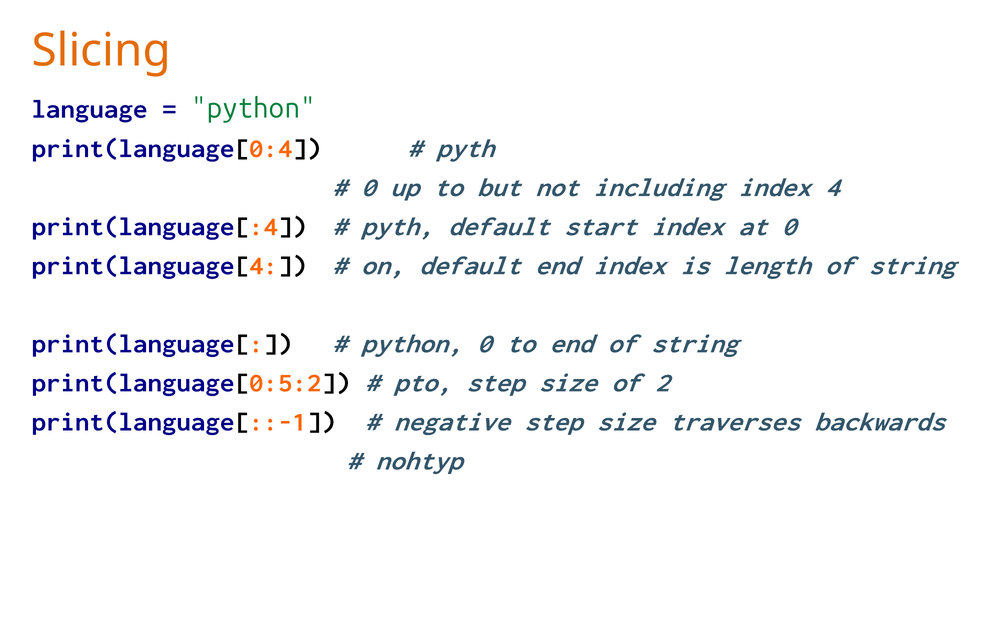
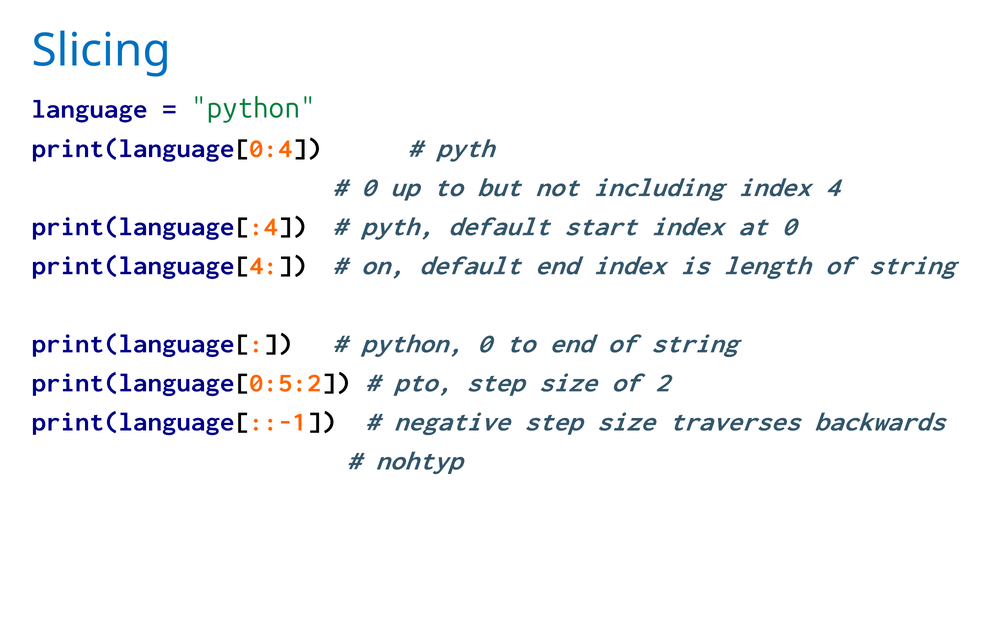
Slicing colour: orange -> blue (101, 51)
